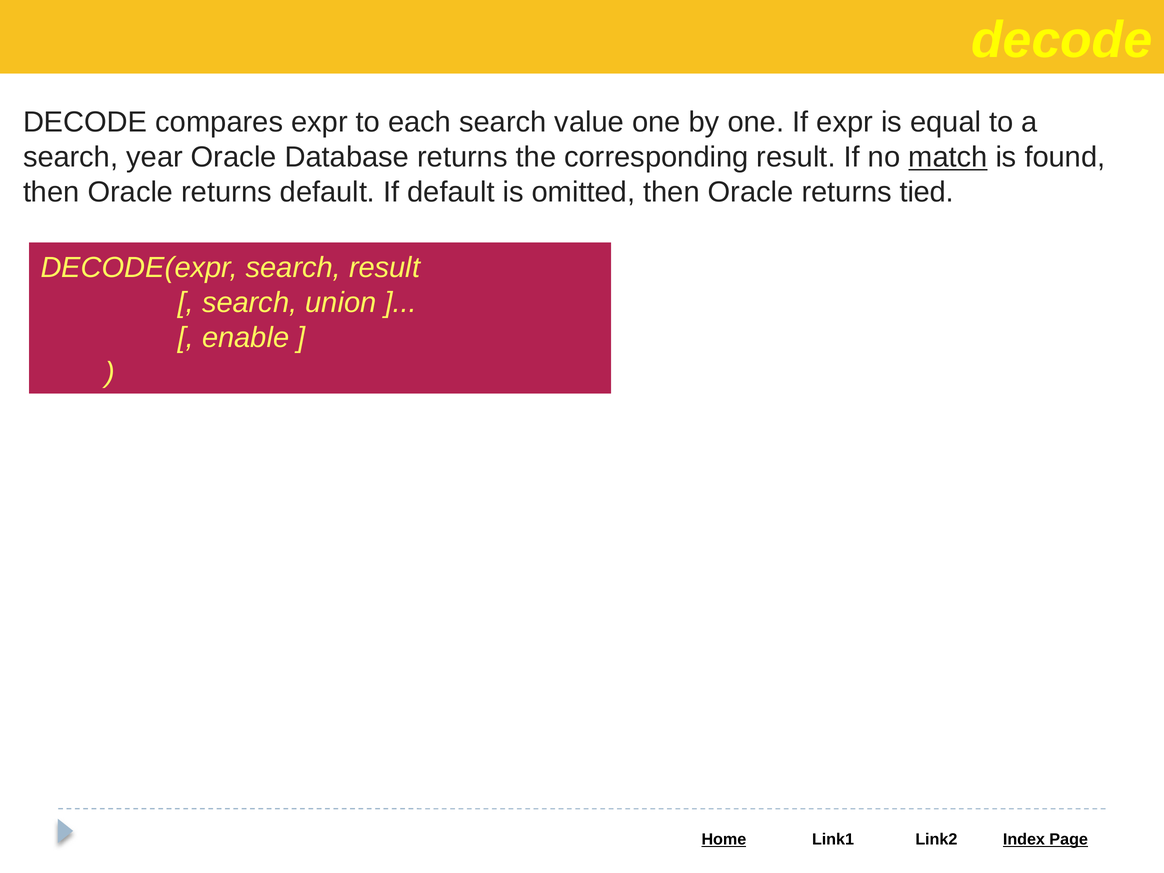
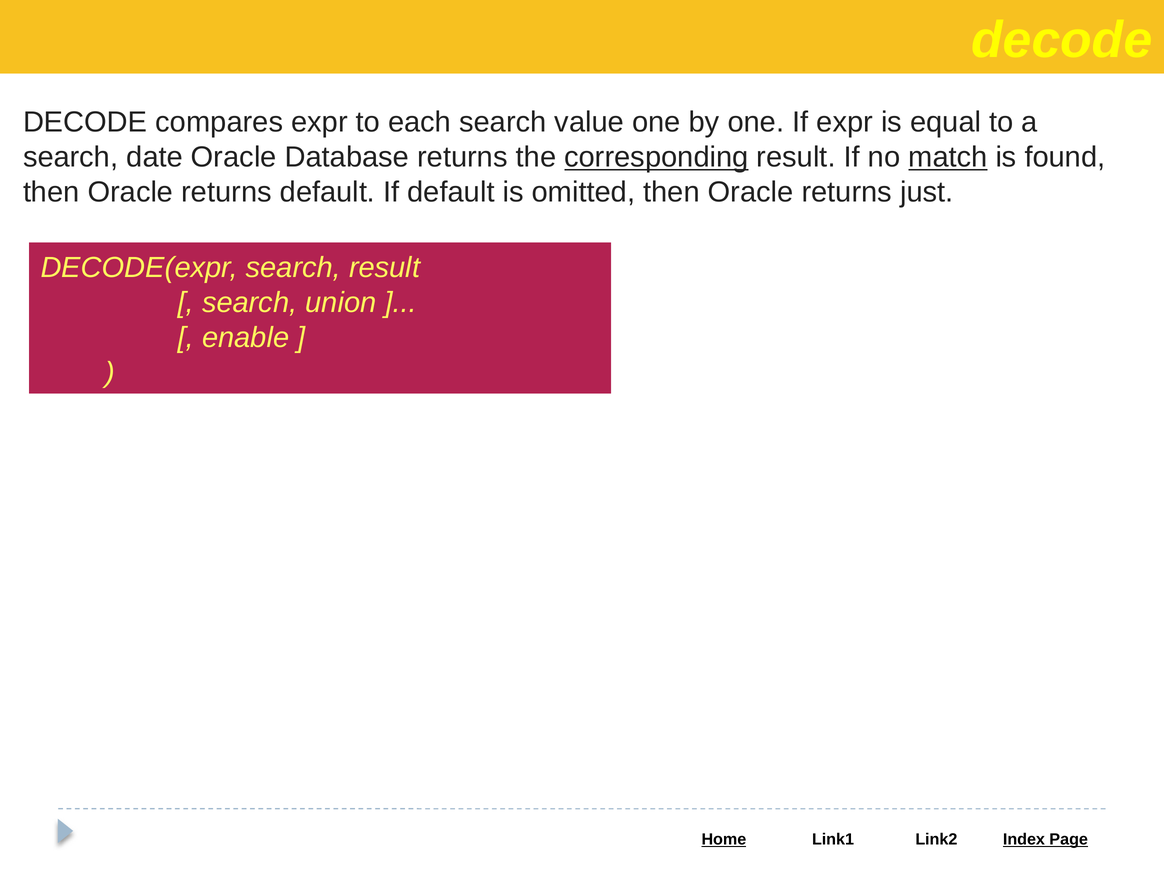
year: year -> date (155, 157)
corresponding underline: none -> present (656, 157)
tied: tied -> just (927, 192)
